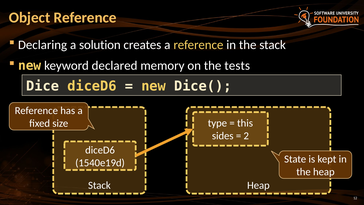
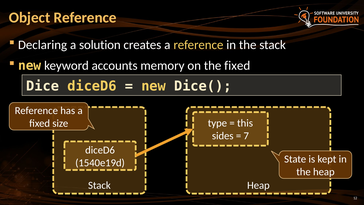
declared: declared -> accounts (115, 66)
the tests: tests -> fixed (237, 66)
2: 2 -> 7 (246, 136)
